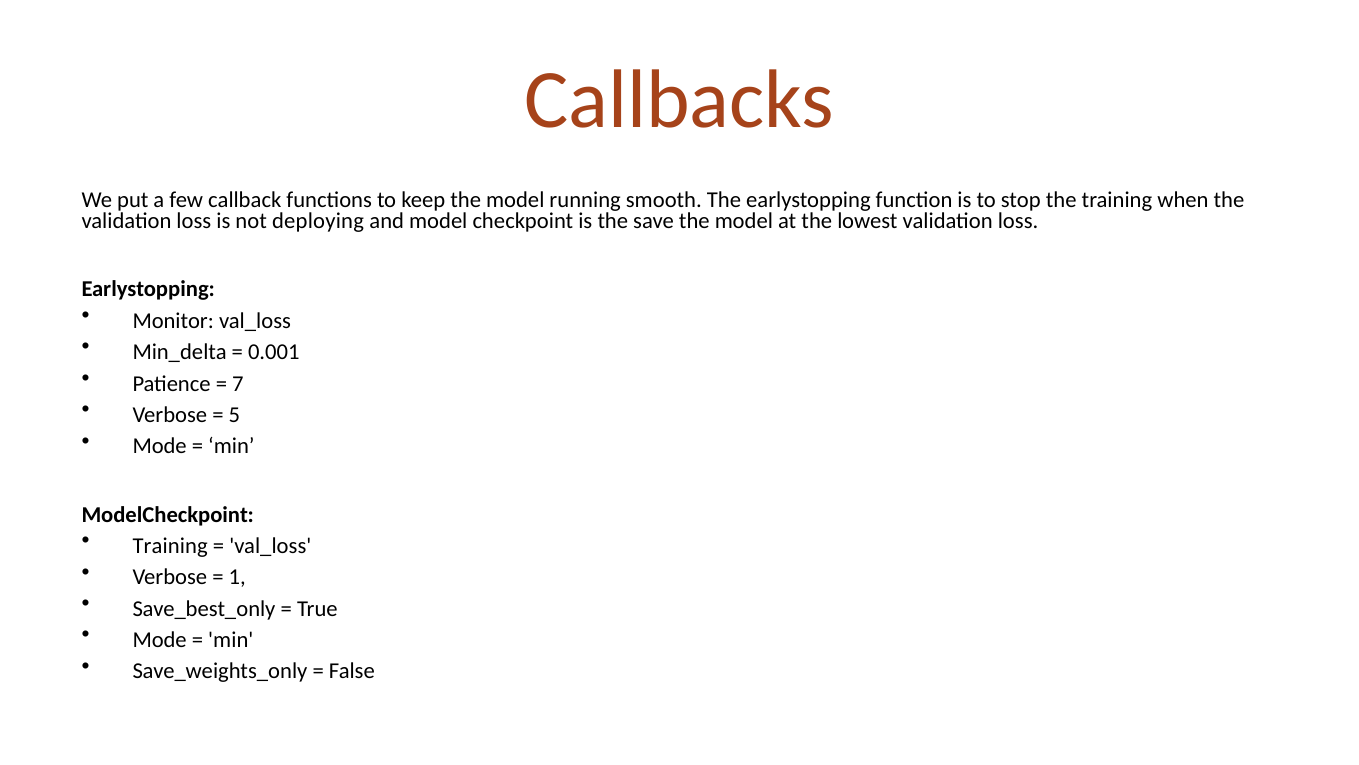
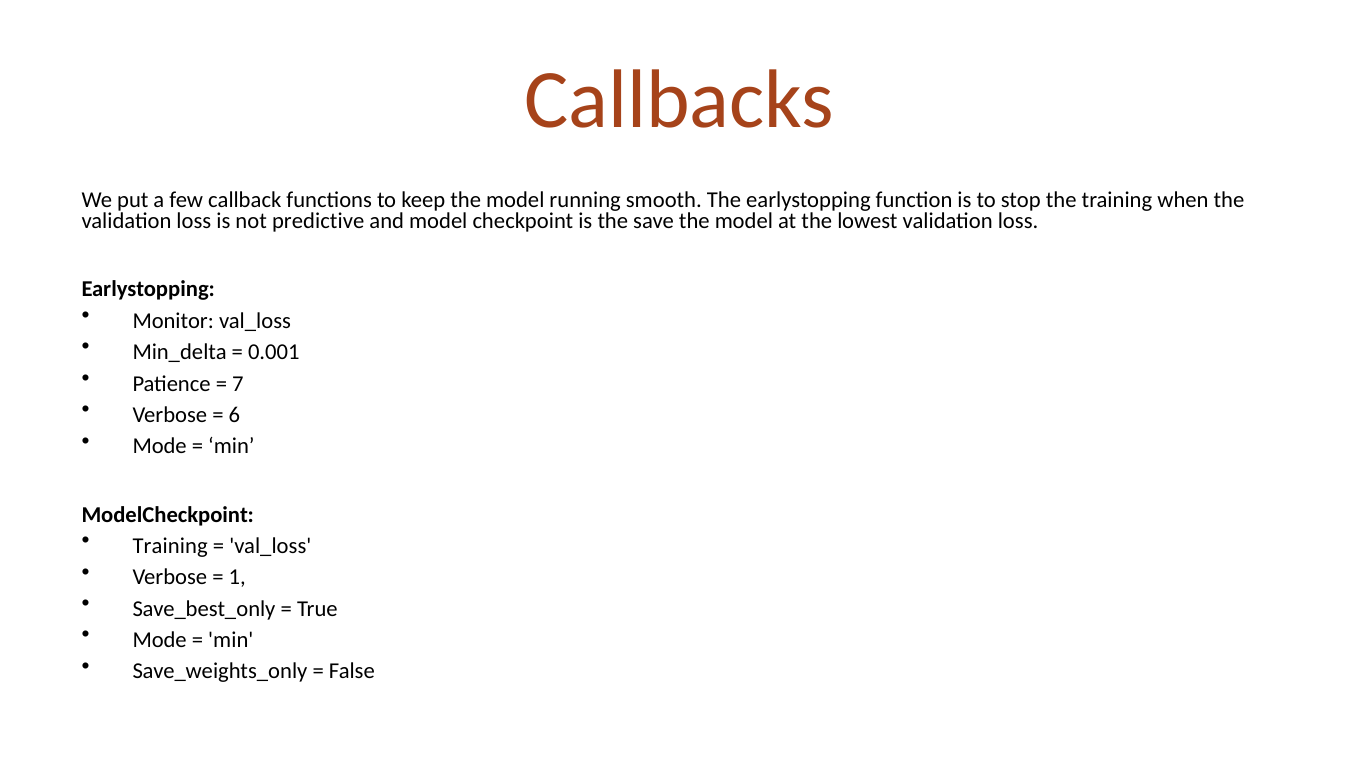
deploying: deploying -> predictive (318, 221)
5: 5 -> 6 (234, 415)
